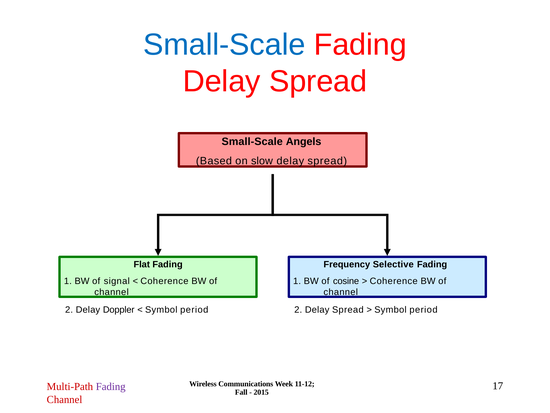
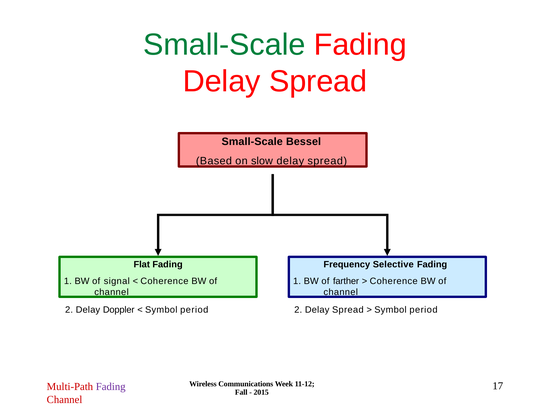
Small-Scale colour: blue -> green (224, 45)
Angels: Angels -> Bessel (304, 141)
cosine: cosine -> farther (346, 281)
